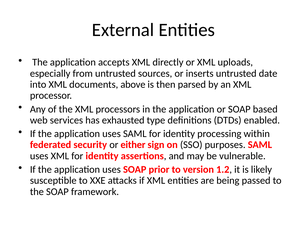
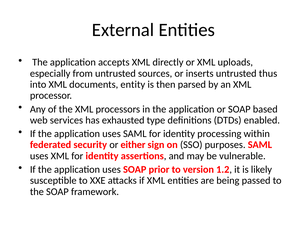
date: date -> thus (268, 73)
above: above -> entity (133, 84)
